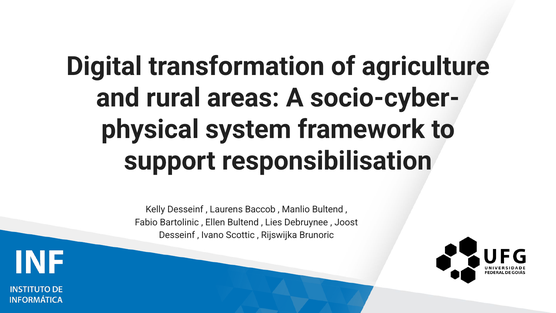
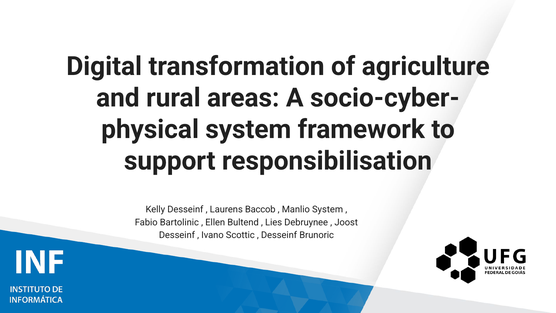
Manlio Bultend: Bultend -> System (328, 209)
Rijswijka: Rijswijka -> Desseinf (279, 235)
